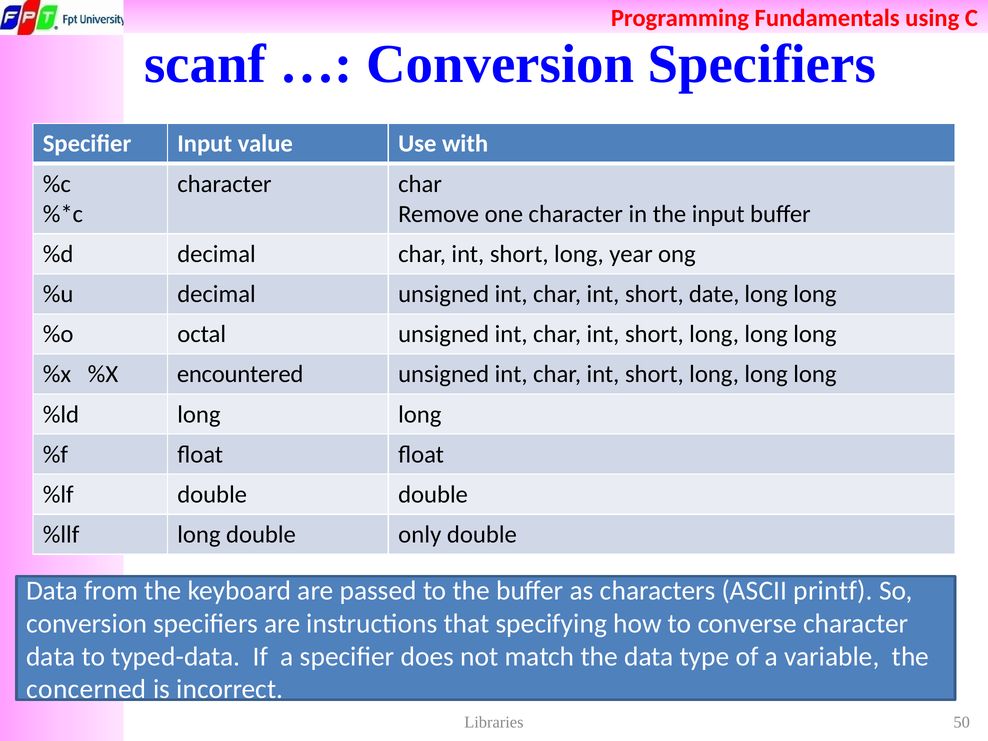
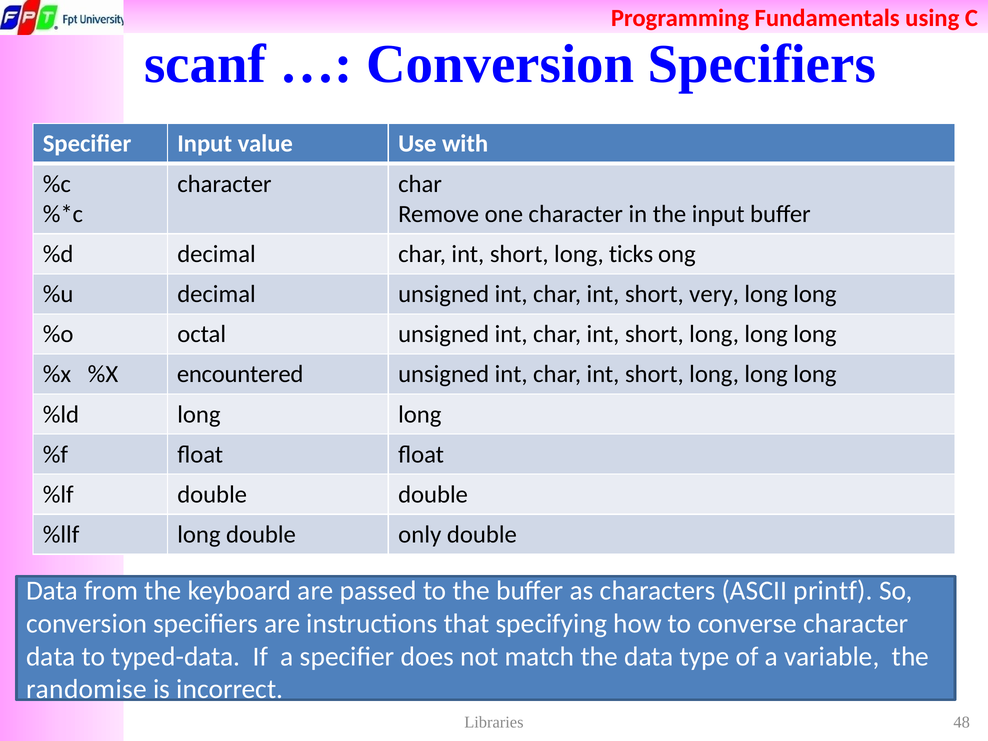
year: year -> ticks (631, 254)
date: date -> very (714, 294)
concerned: concerned -> randomise (86, 689)
50: 50 -> 48 (962, 722)
